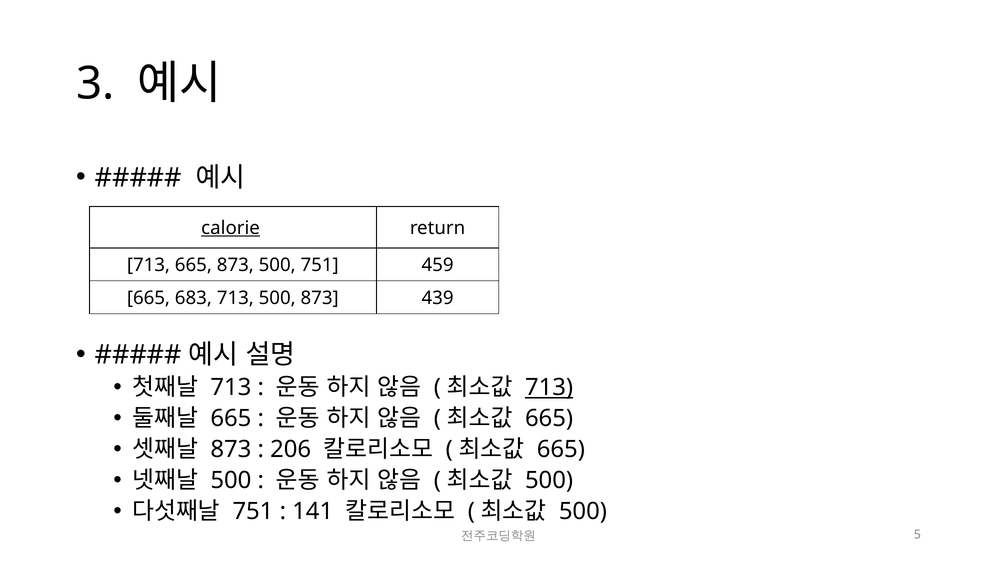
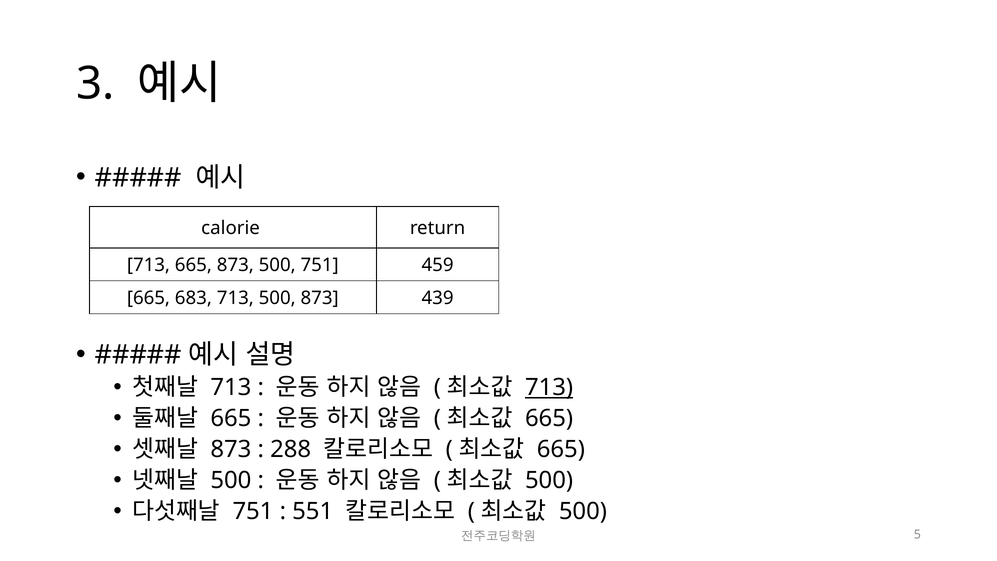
calorie underline: present -> none (231, 228)
206: 206 -> 288 (291, 449)
141: 141 -> 551 (313, 511)
